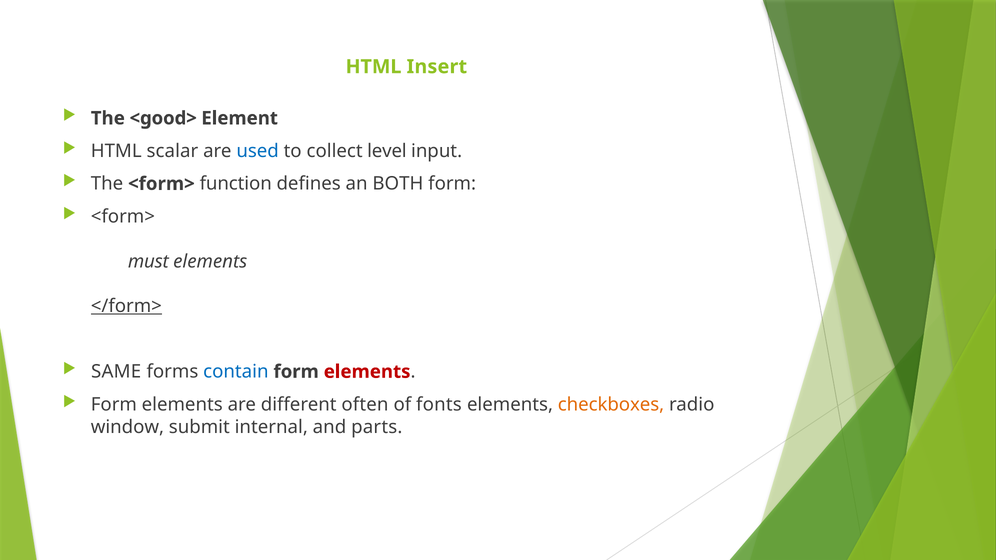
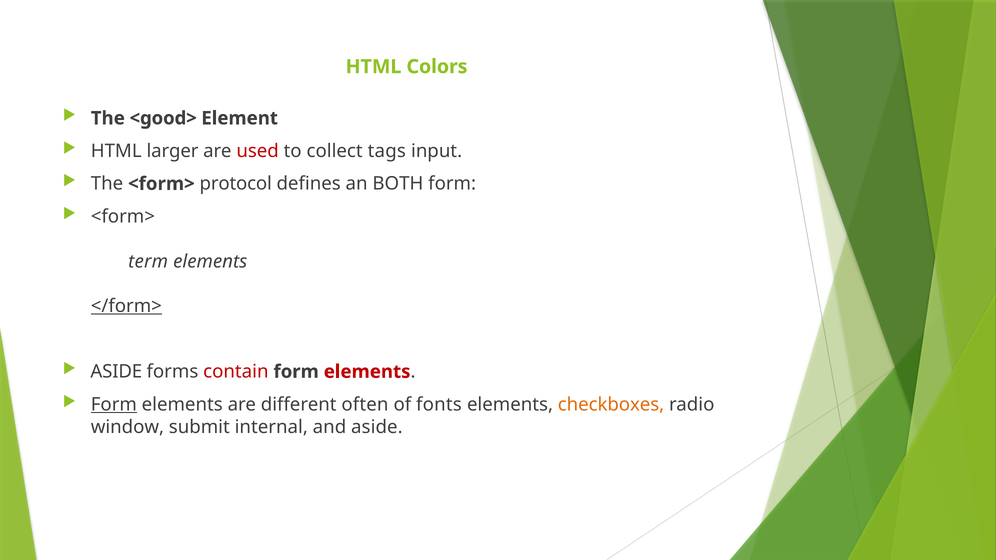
Insert: Insert -> Colors (437, 67)
scalar: scalar -> larger (173, 151)
used colour: blue -> red (258, 151)
level: level -> tags (387, 151)
function: function -> protocol (236, 184)
must: must -> term (148, 261)
SAME: SAME -> ASIDE (116, 372)
contain colour: blue -> red (236, 372)
Form underline: none -> present (114, 405)
and parts: parts -> aside (377, 427)
